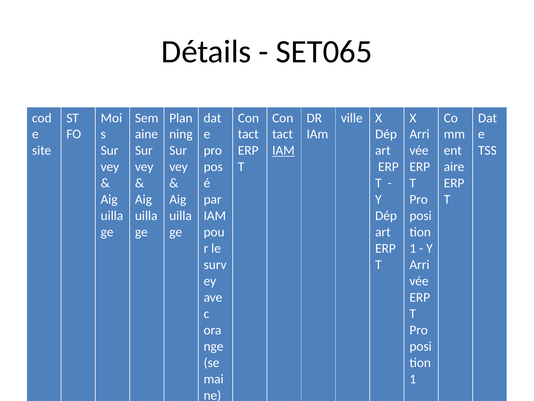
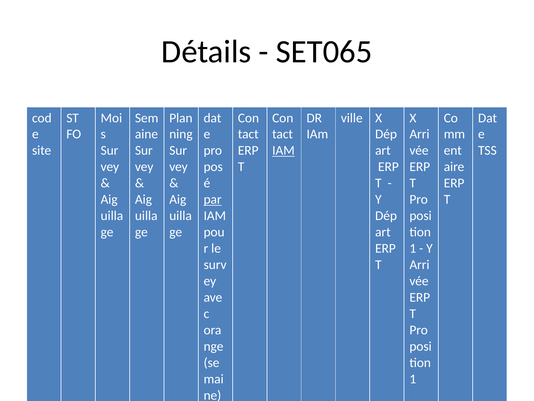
par underline: none -> present (213, 199)
